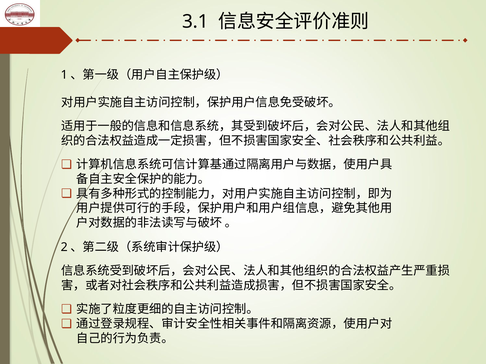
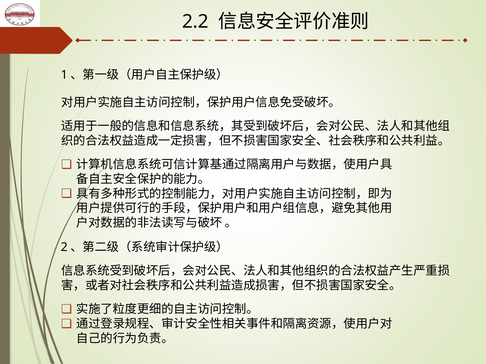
3.1: 3.1 -> 2.2 (195, 22)
